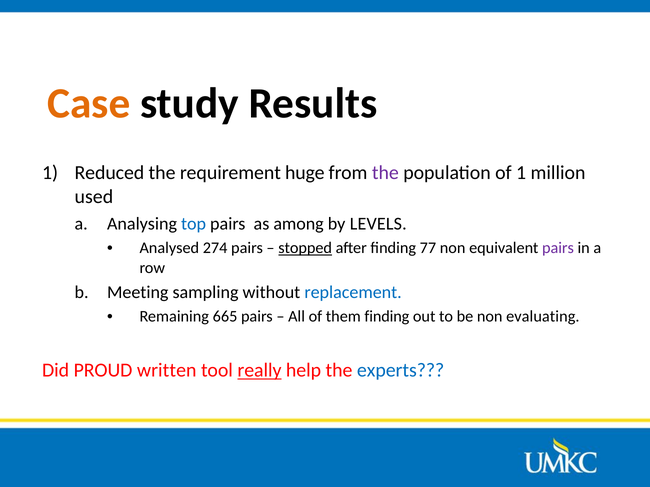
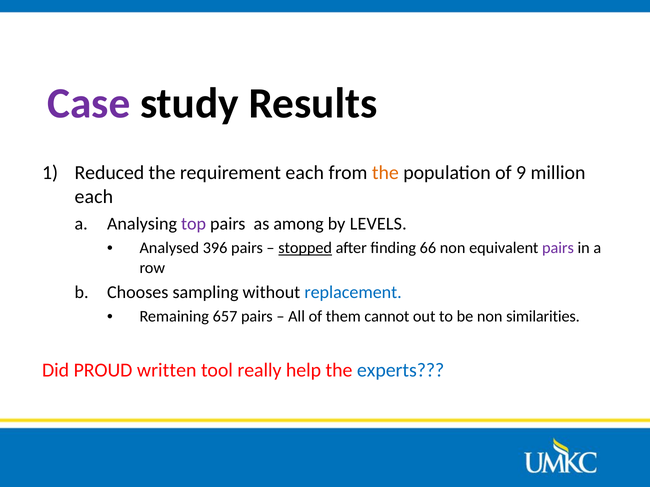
Case colour: orange -> purple (89, 104)
requirement huge: huge -> each (305, 173)
the colour: purple -> orange (385, 173)
of 1: 1 -> 9 (521, 173)
used: used -> each (94, 197)
top colour: blue -> purple (194, 224)
274: 274 -> 396 (215, 248)
77: 77 -> 66 (428, 248)
Meeting: Meeting -> Chooses (138, 293)
665: 665 -> 657 (225, 317)
them finding: finding -> cannot (387, 317)
evaluating: evaluating -> similarities (543, 317)
really underline: present -> none (259, 371)
